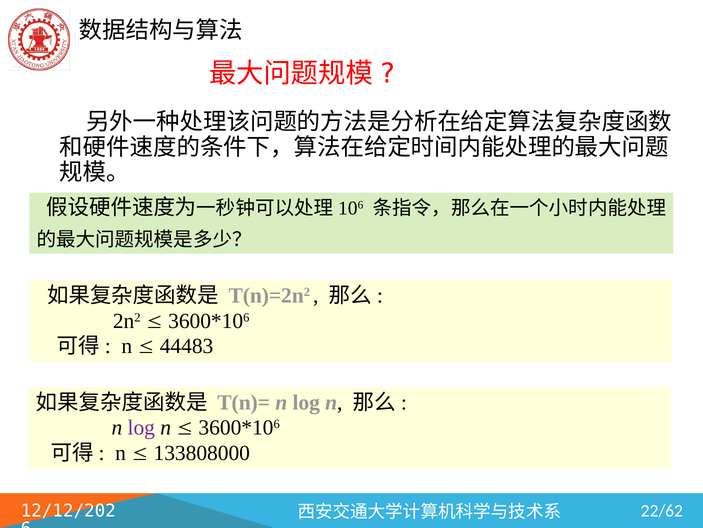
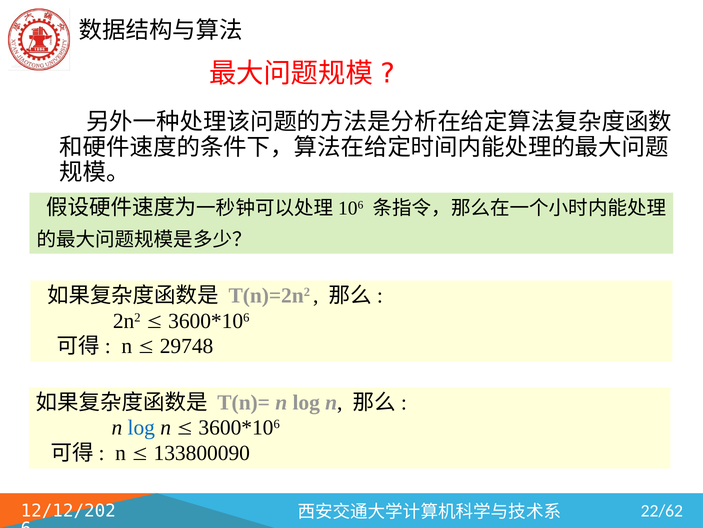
44483: 44483 -> 29748 (187, 346)
log colour: purple -> blue (141, 427)
133808000: 133808000 -> 133800090 (202, 453)
